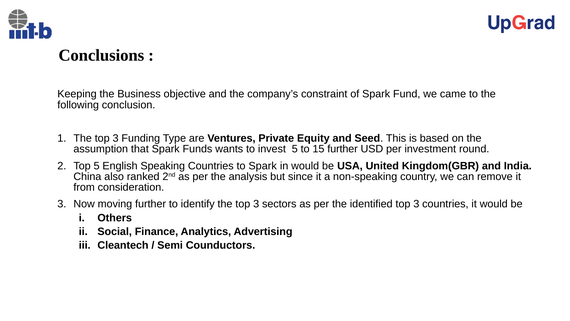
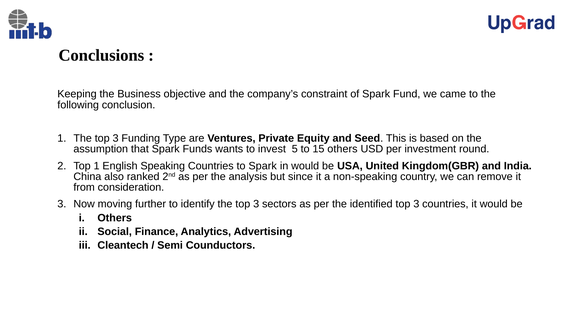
15 further: further -> others (342, 149)
Top 5: 5 -> 1 (97, 166)
